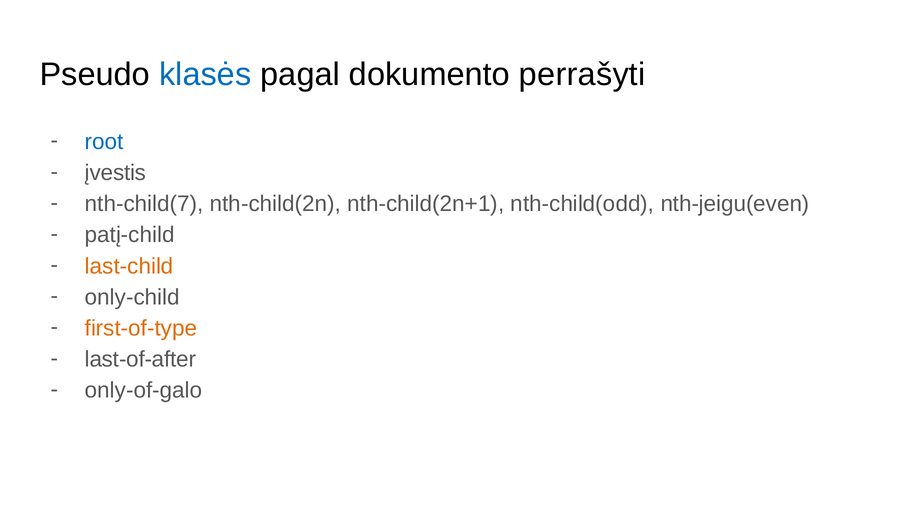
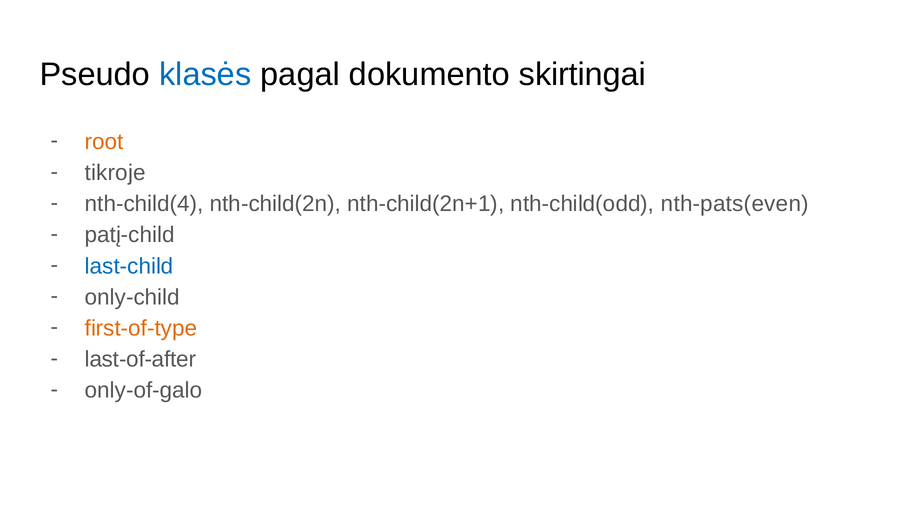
perrašyti: perrašyti -> skirtingai (582, 75)
root colour: blue -> orange (104, 142)
įvestis: įvestis -> tikroje (115, 173)
nth-child(7: nth-child(7 -> nth-child(4 (144, 204)
nth-jeigu(even: nth-jeigu(even -> nth-pats(even (735, 204)
last-child colour: orange -> blue (129, 266)
